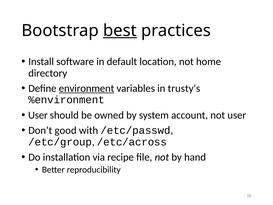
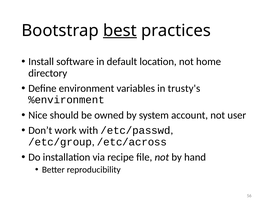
environment underline: present -> none (87, 88)
User: User -> Nice (38, 115)
good: good -> work (66, 130)
